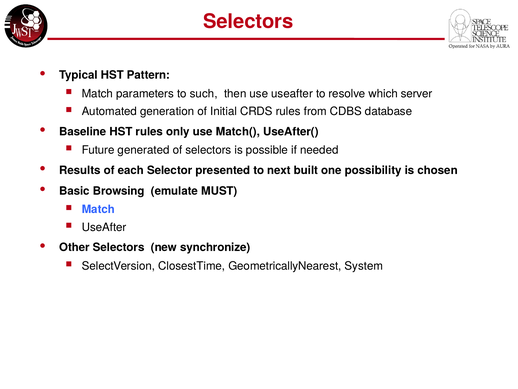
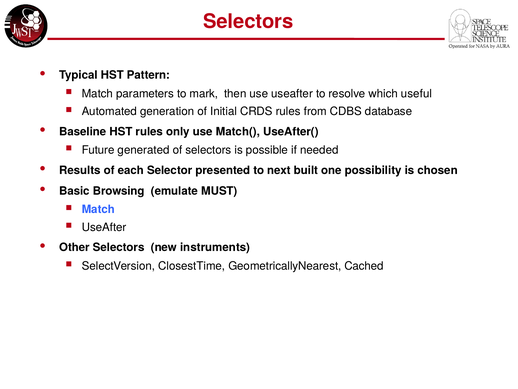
such: such -> mark (204, 93)
server: server -> useful (417, 93)
synchronize: synchronize -> instruments (215, 247)
System: System -> Cached (364, 266)
